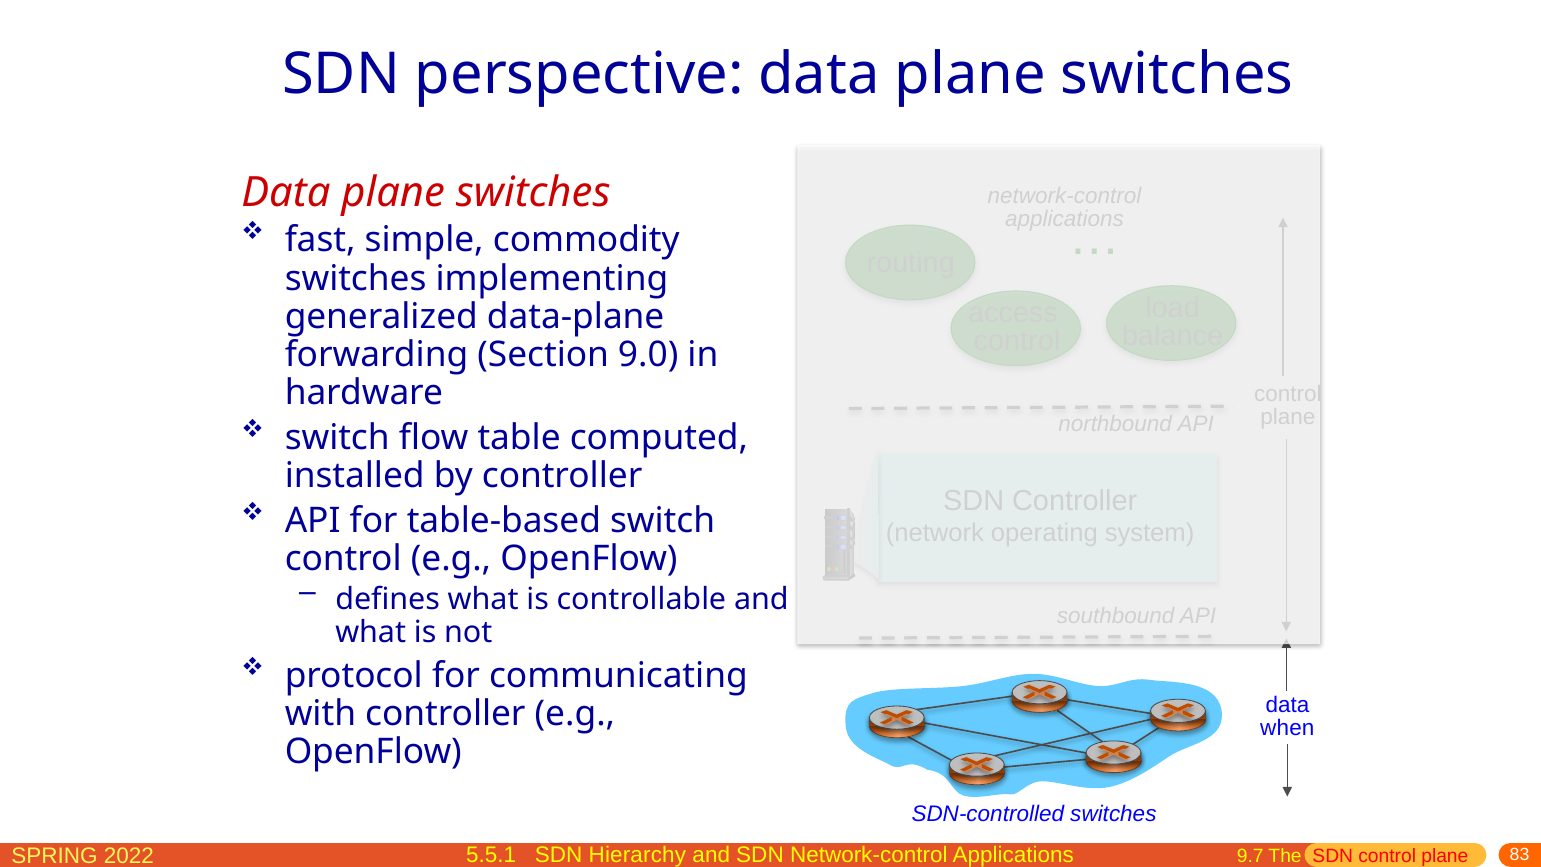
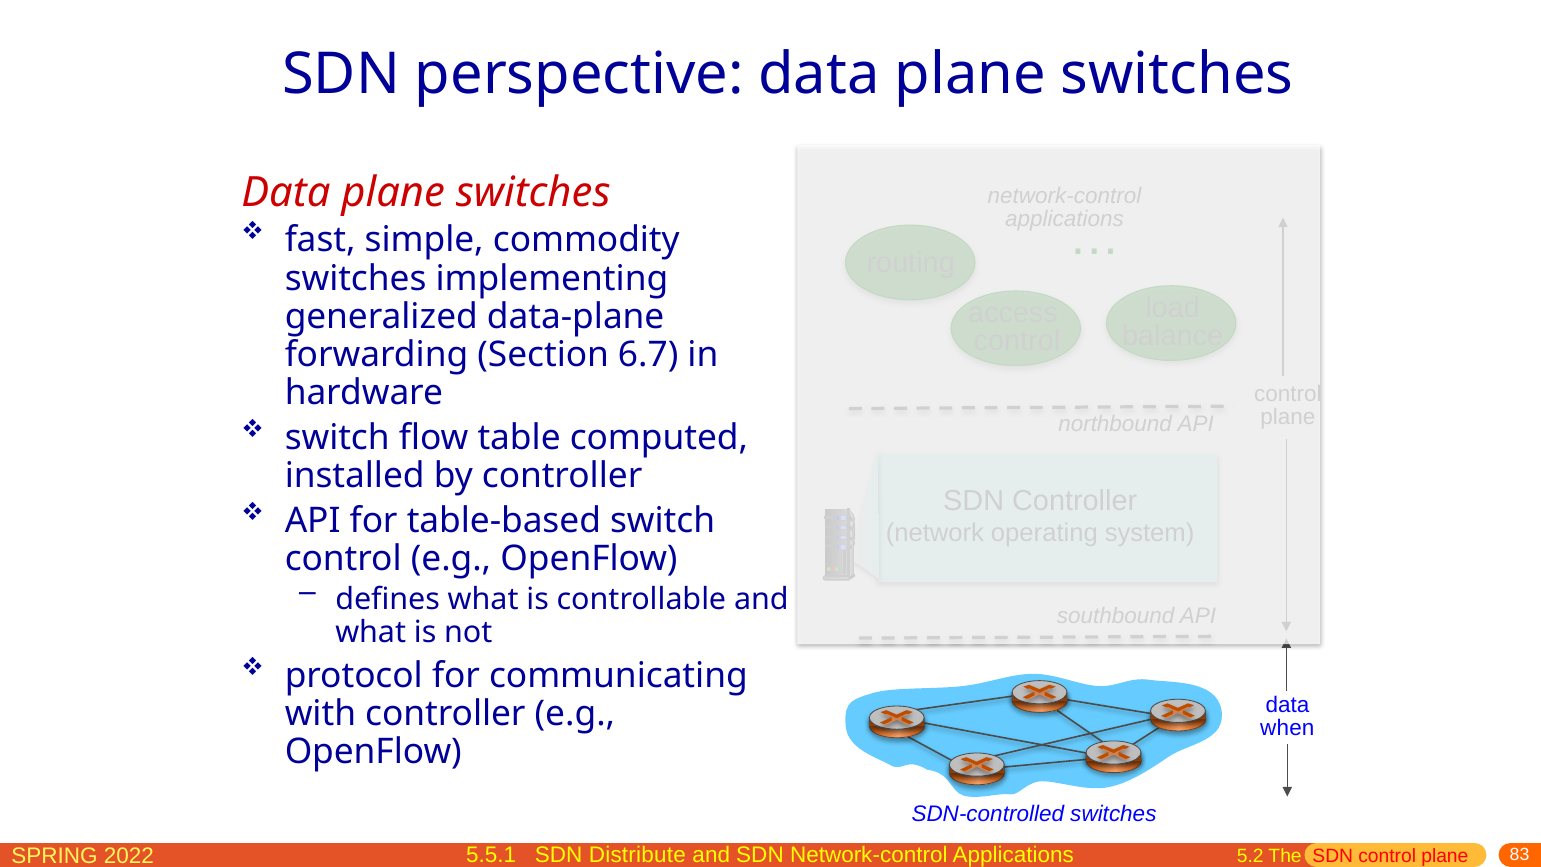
9.0: 9.0 -> 6.7 (648, 355)
Hierarchy: Hierarchy -> Distribute (637, 855)
9.7: 9.7 -> 5.2 (1250, 856)
